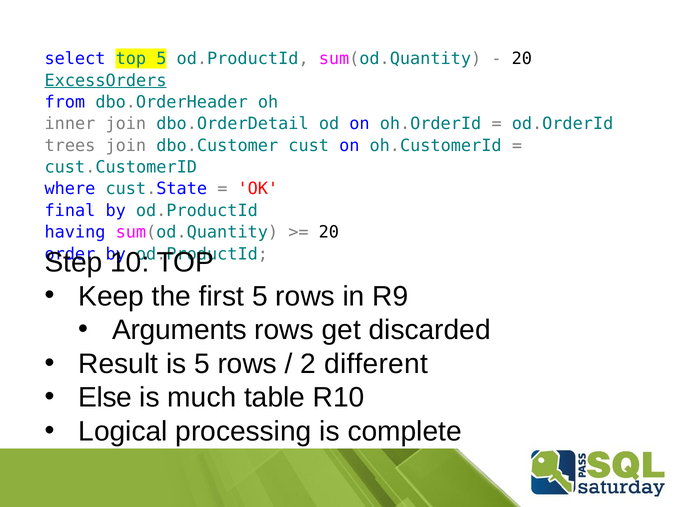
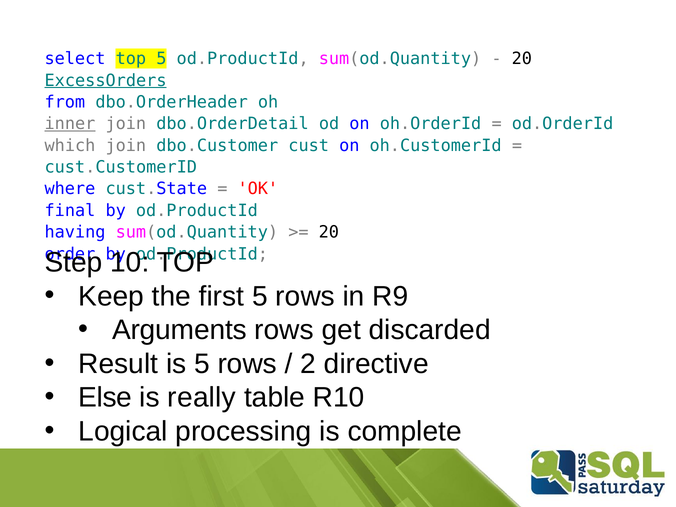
inner underline: none -> present (70, 124)
trees: trees -> which (70, 146)
different: different -> directive (376, 364)
much: much -> really (202, 398)
